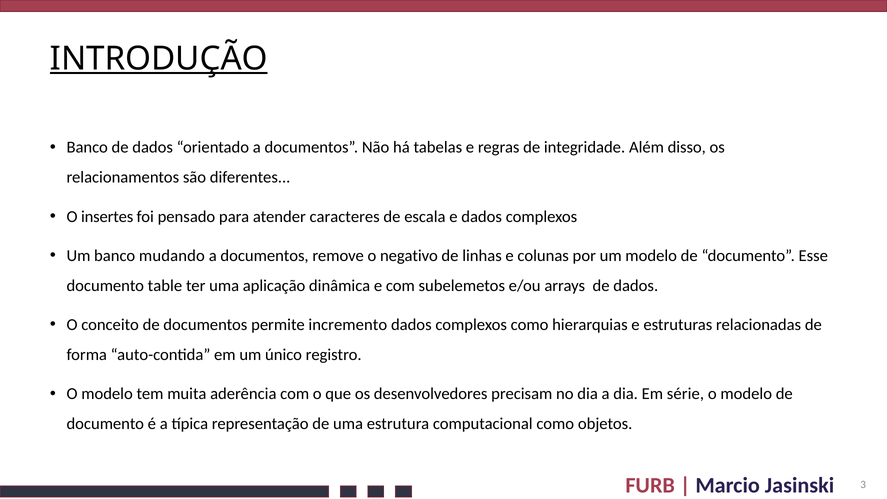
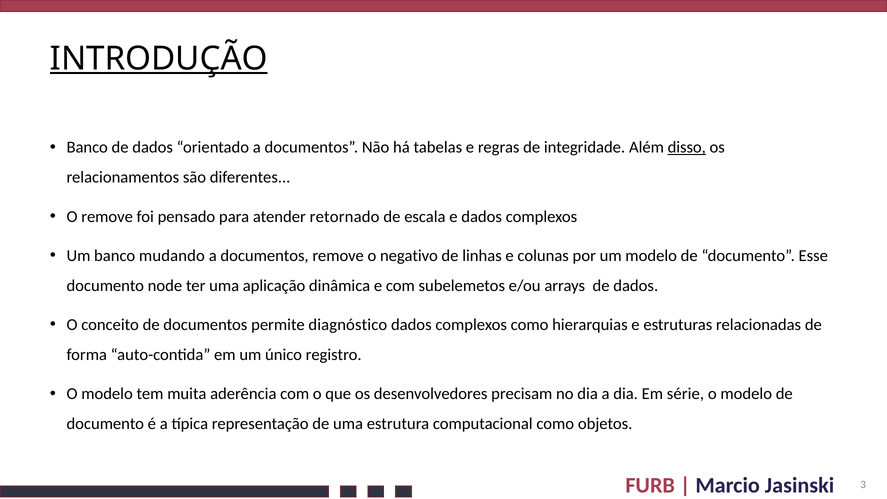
disso underline: none -> present (687, 147)
O insertes: insertes -> remove (107, 217)
caracteres: caracteres -> retornado (345, 217)
table: table -> node (165, 286)
incremento: incremento -> diagnóstico (348, 325)
